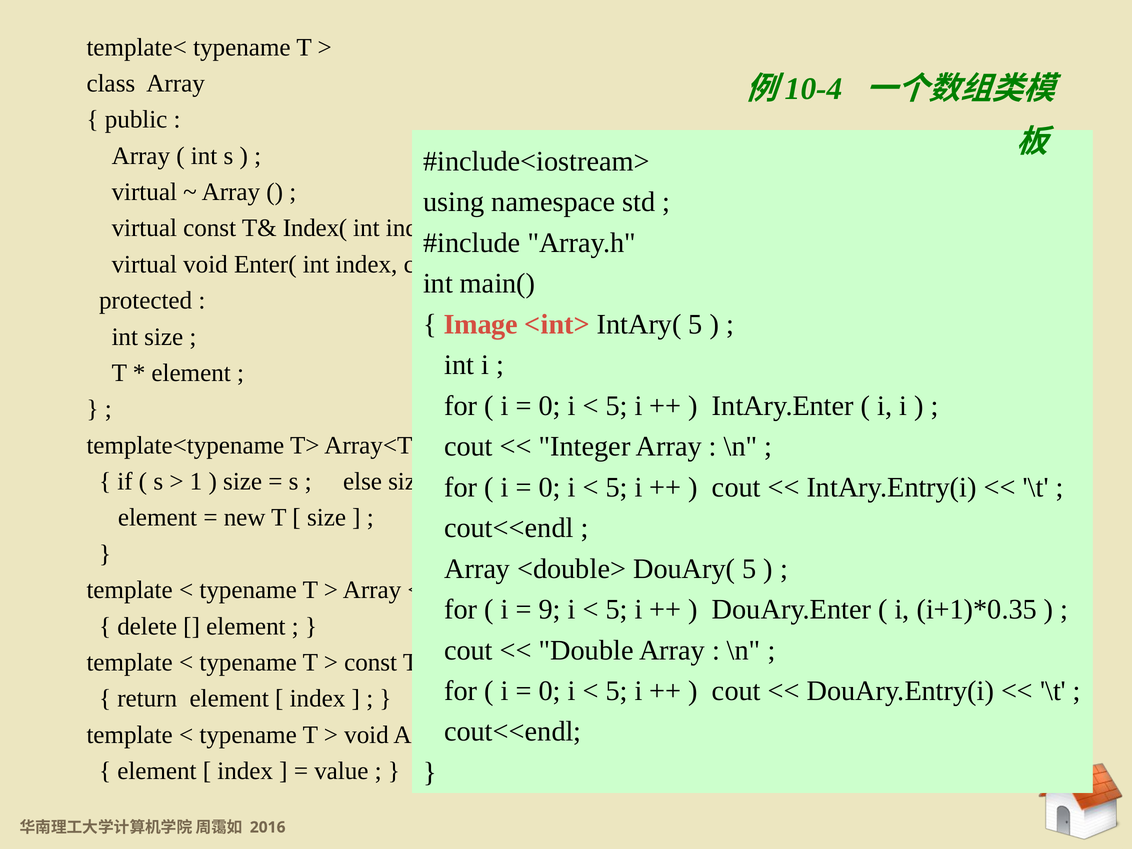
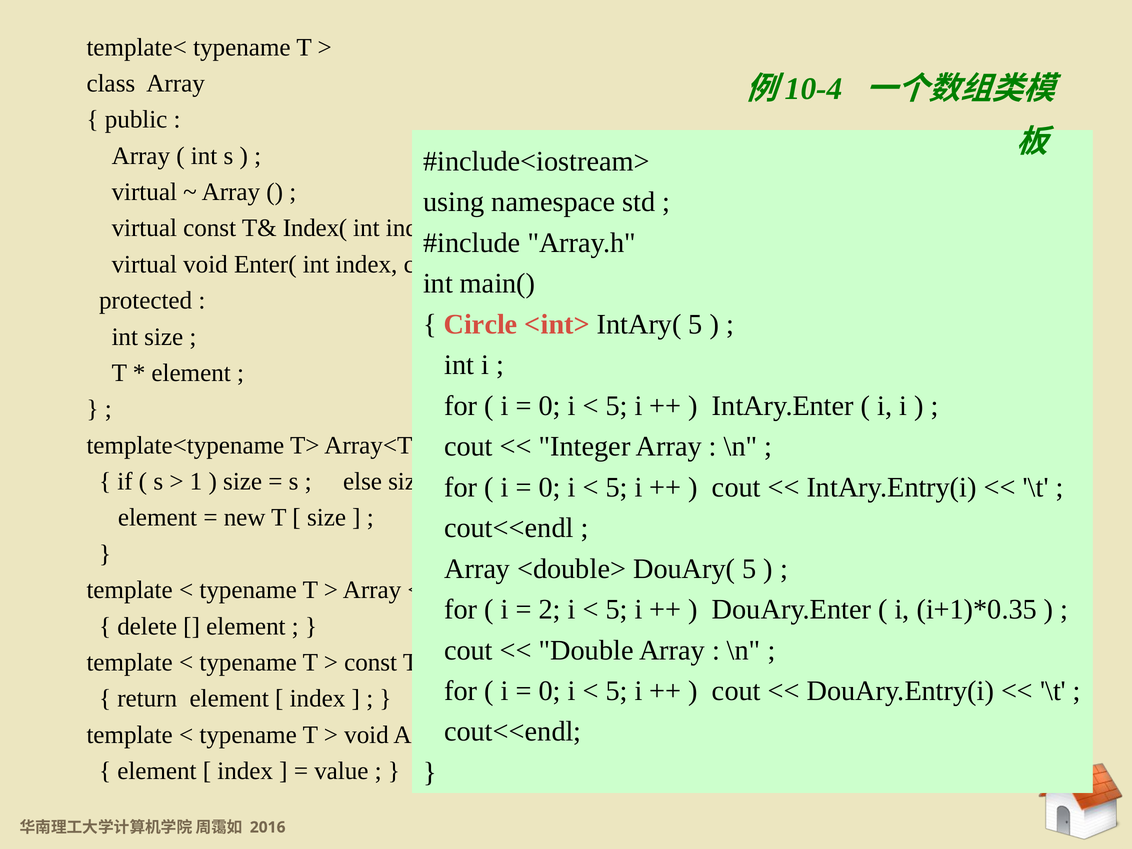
Image: Image -> Circle (481, 324)
9: 9 -> 2 (550, 609)
